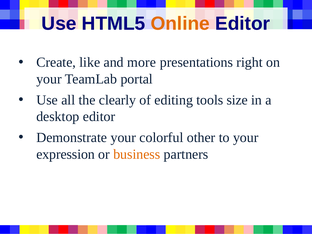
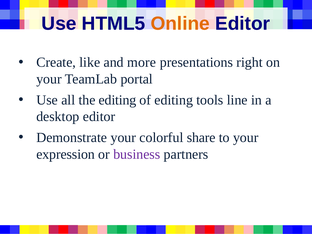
the clearly: clearly -> editing (118, 100)
size: size -> line (237, 100)
other: other -> share (201, 138)
business colour: orange -> purple (137, 154)
